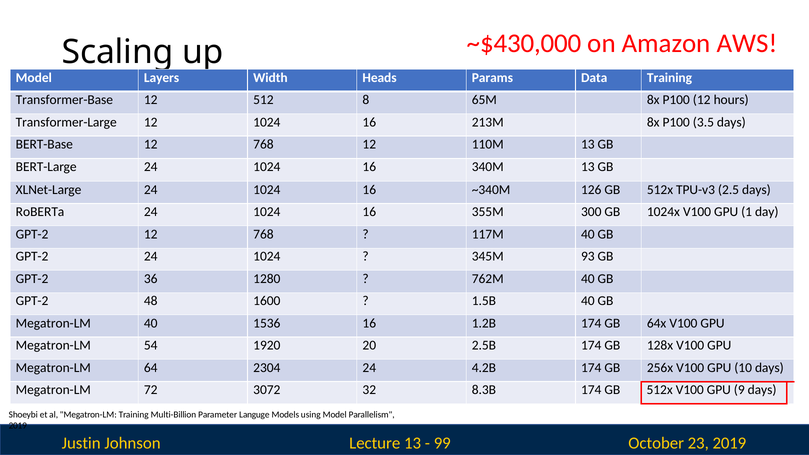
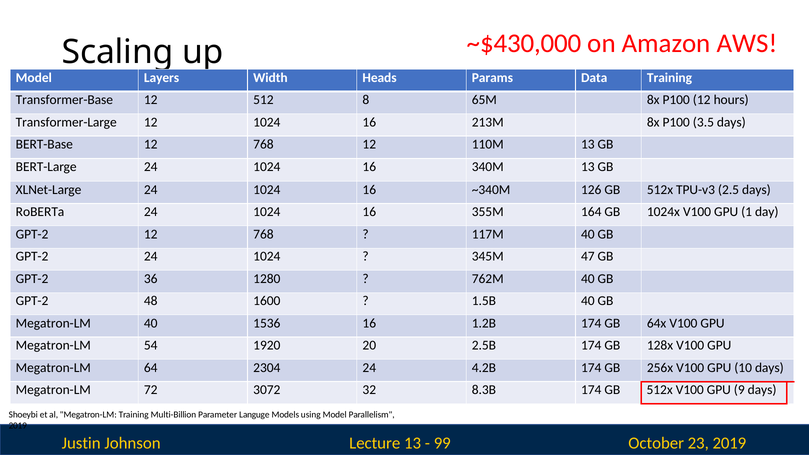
300: 300 -> 164 (591, 212)
93: 93 -> 47 (588, 257)
